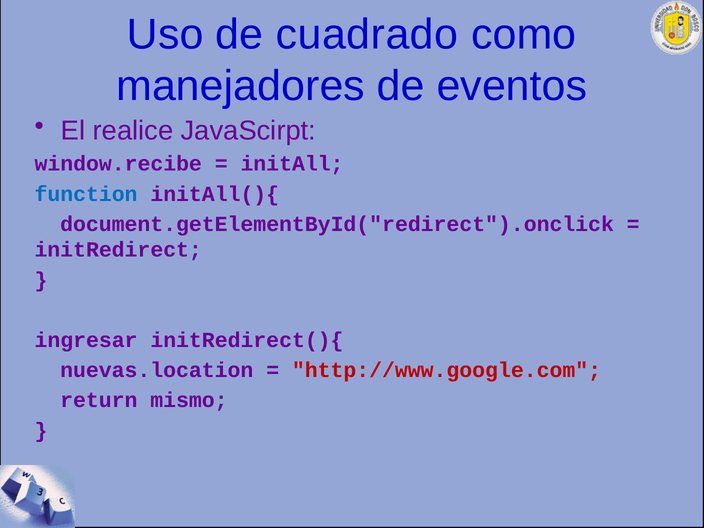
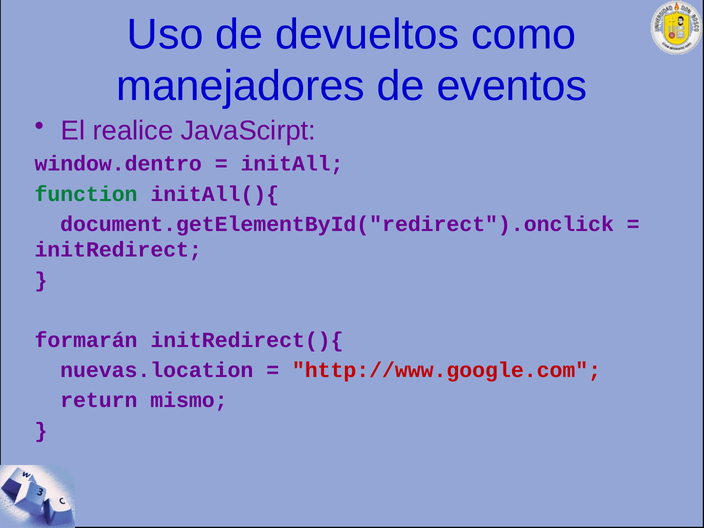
cuadrado: cuadrado -> devueltos (367, 34)
window.recibe: window.recibe -> window.dentro (118, 164)
function colour: blue -> green (86, 194)
ingresar: ingresar -> formarán (86, 340)
